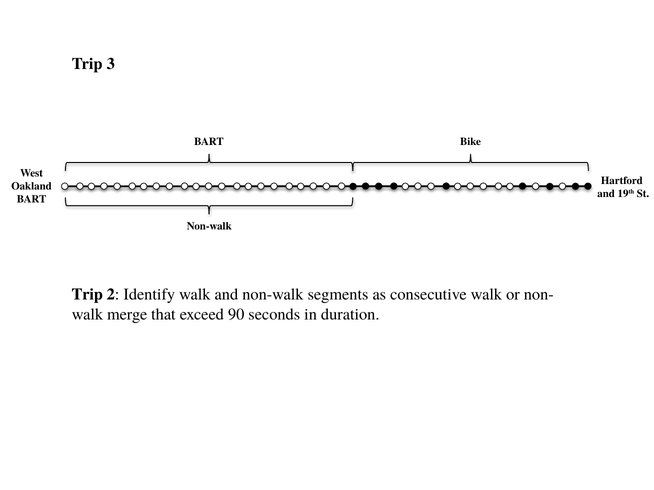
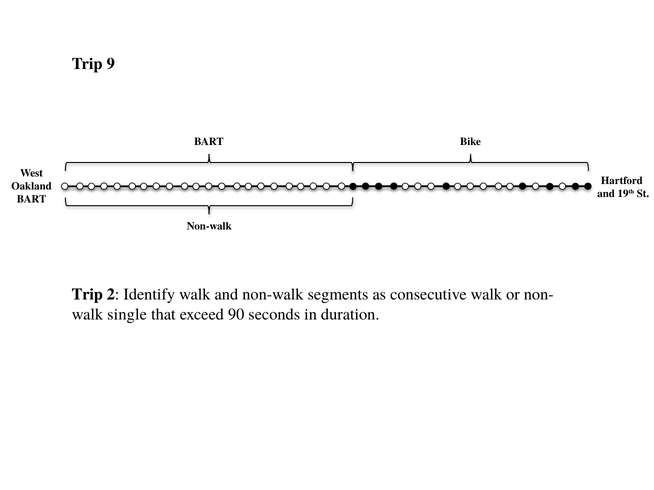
3: 3 -> 9 (111, 64)
merge: merge -> single (127, 314)
